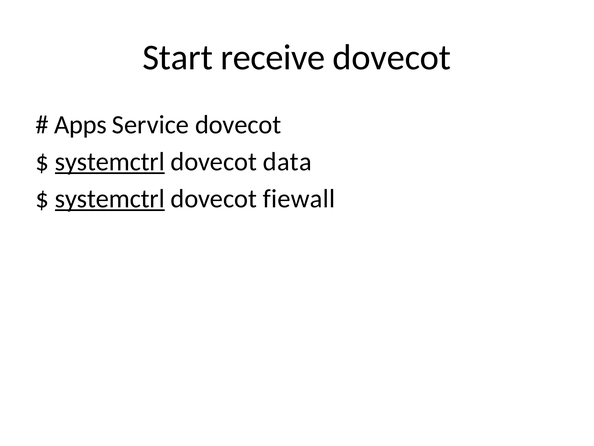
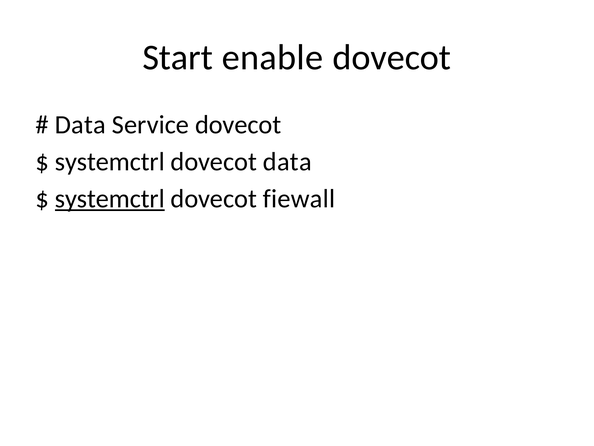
receive: receive -> enable (273, 58)
Apps: Apps -> Data (80, 125)
systemctrl underline: present -> none (110, 162)
